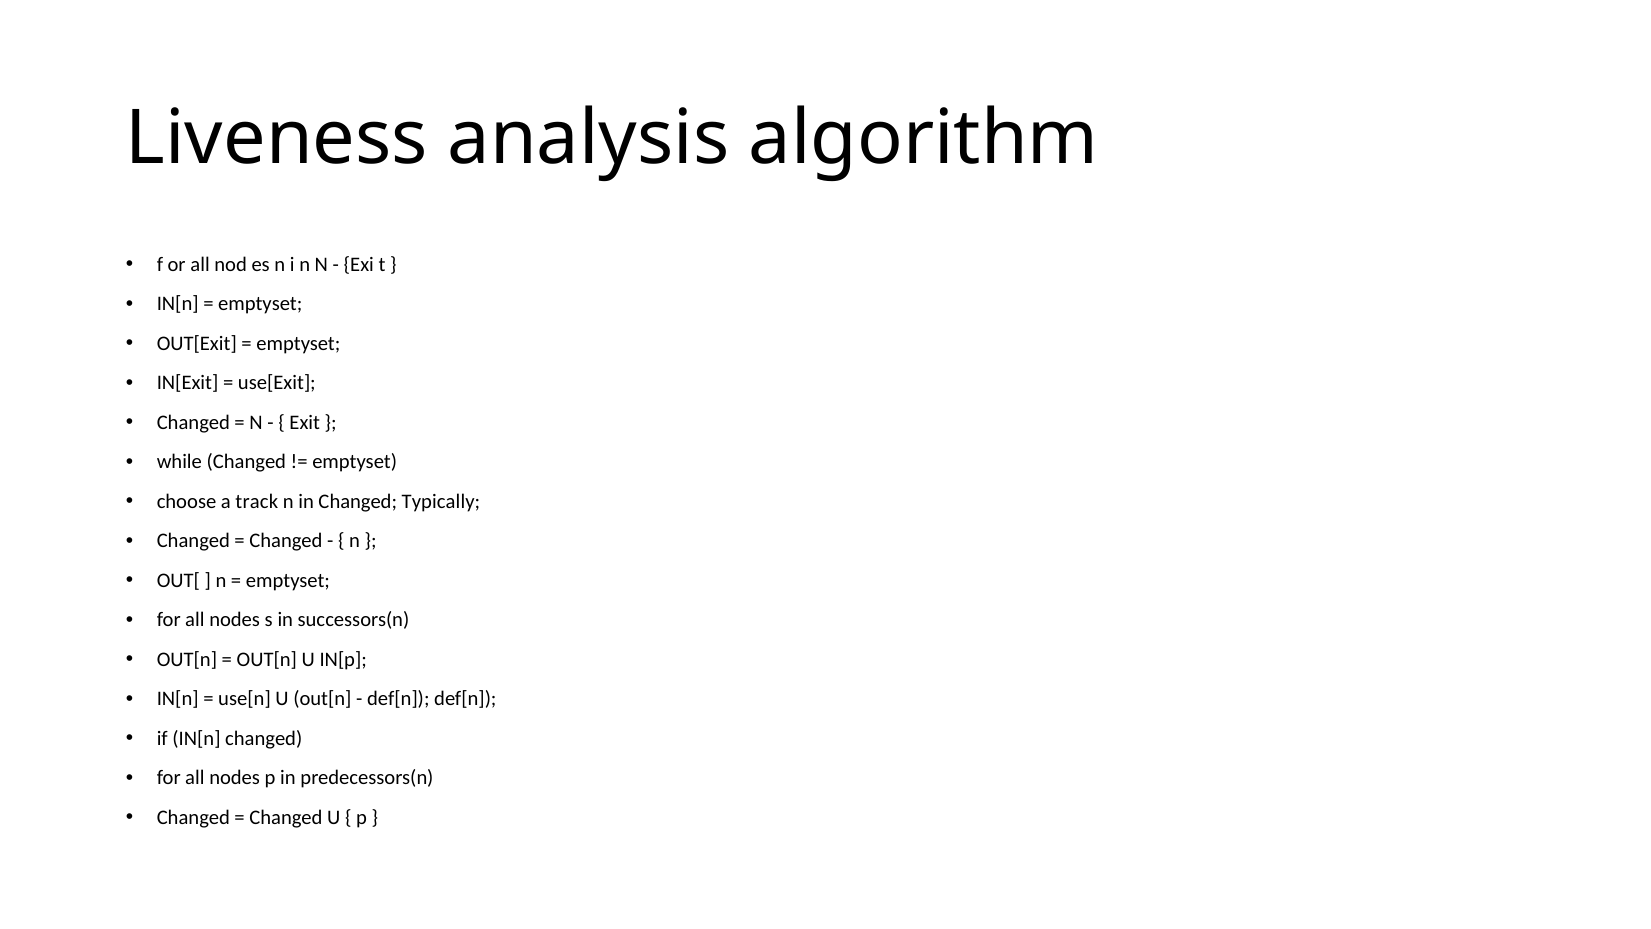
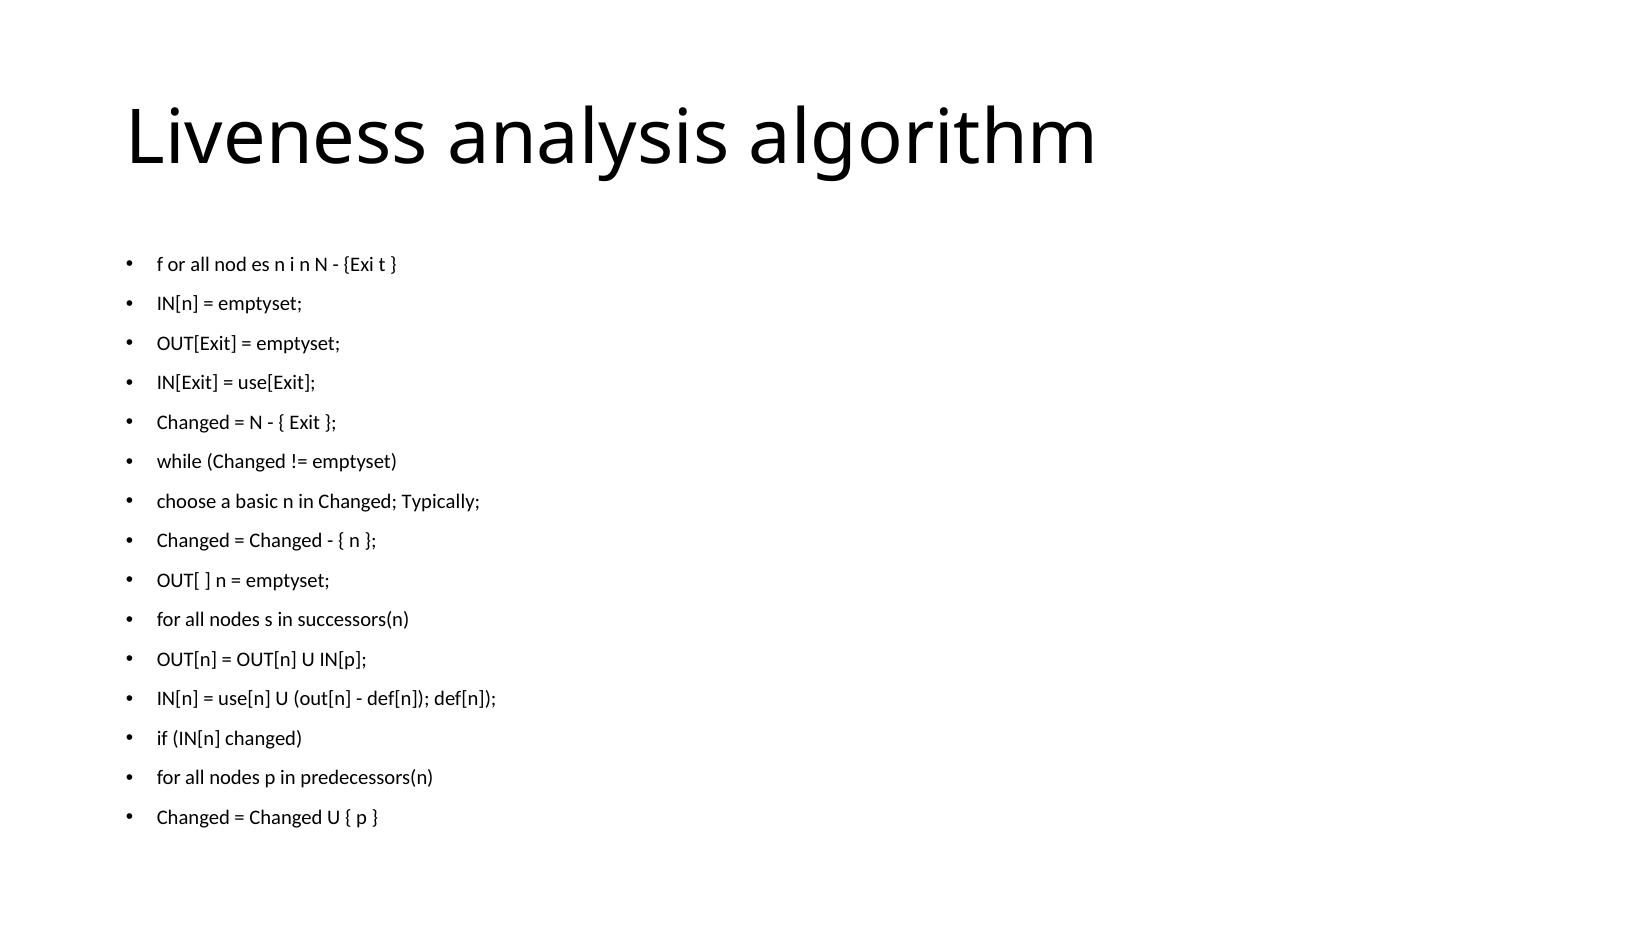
track: track -> basic (257, 501)
